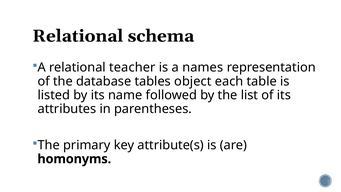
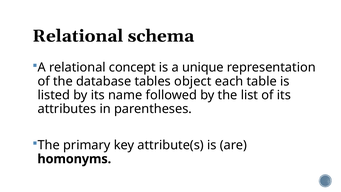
teacher: teacher -> concept (132, 67)
names: names -> unique (203, 67)
